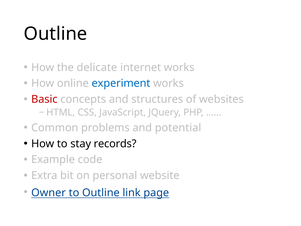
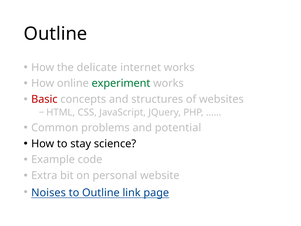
experiment colour: blue -> green (121, 83)
records: records -> science (115, 144)
Owner: Owner -> Noises (49, 193)
